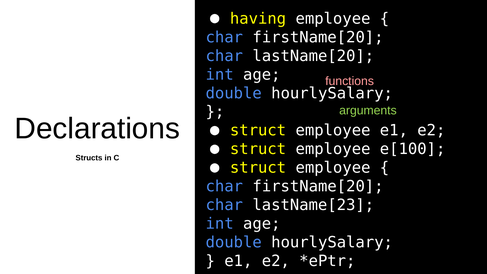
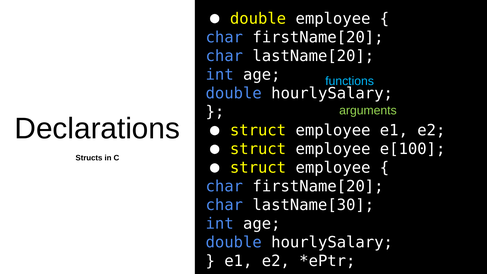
having: having -> double (258, 19)
functions colour: pink -> light blue (350, 81)
lastName[23: lastName[23 -> lastName[30 (313, 205)
